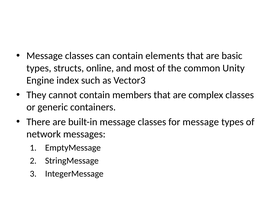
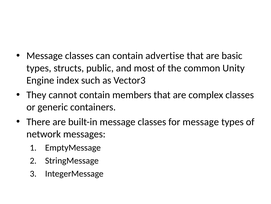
elements: elements -> advertise (165, 56)
online: online -> public (100, 68)
